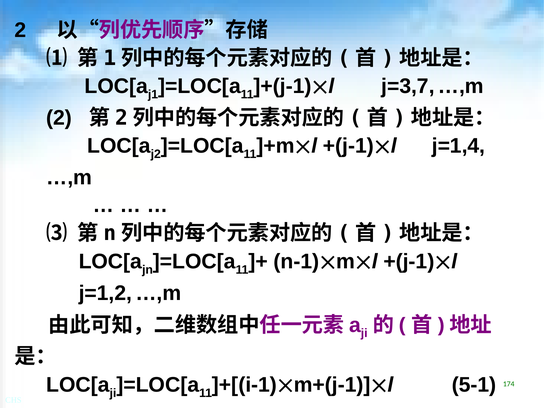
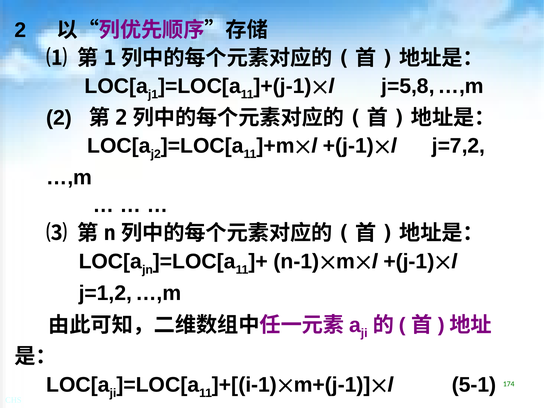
j=3,7: j=3,7 -> j=5,8 (408, 86)
j=1,4: j=1,4 -> j=7,2 (459, 146)
